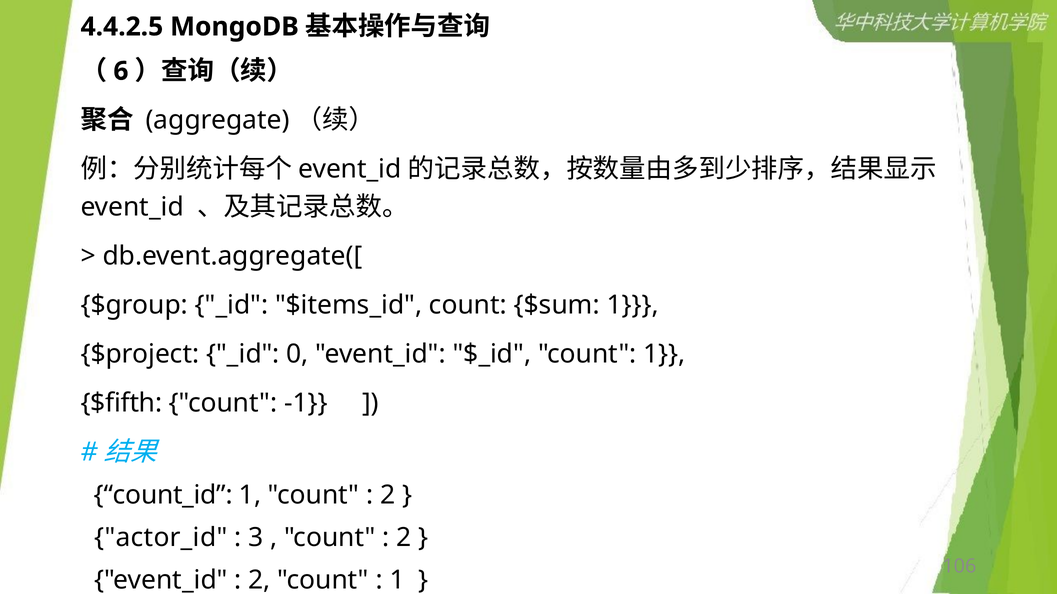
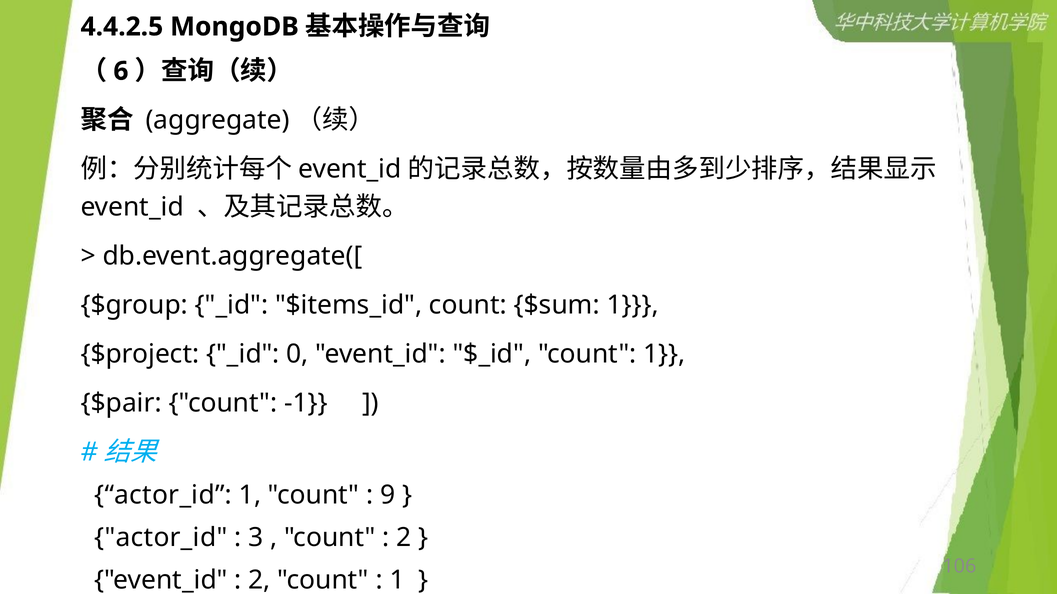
$fifth: $fifth -> $pair (121, 404)
count_id: count_id -> actor_id (163, 495)
2: 2 -> 9 (388, 495)
